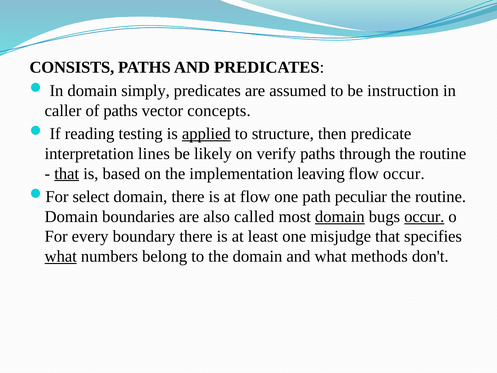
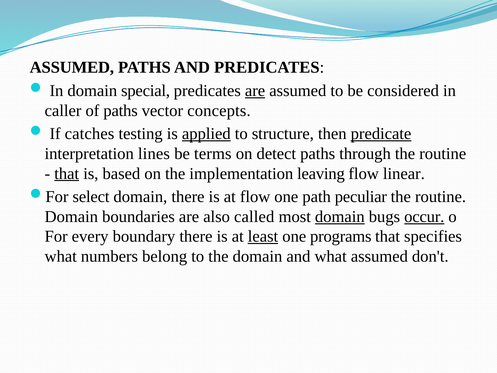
CONSISTS: CONSISTS -> ASSUMED (72, 67)
simply: simply -> special (146, 91)
are underline: none -> present (255, 91)
instruction: instruction -> considered (403, 91)
reading: reading -> catches (90, 134)
predicate underline: none -> present (381, 134)
likely: likely -> terms (213, 154)
verify: verify -> detect (276, 154)
flow occur: occur -> linear (404, 173)
least underline: none -> present (263, 236)
misjudge: misjudge -> programs (341, 236)
what underline: present -> none (61, 256)
what methods: methods -> assumed (379, 256)
